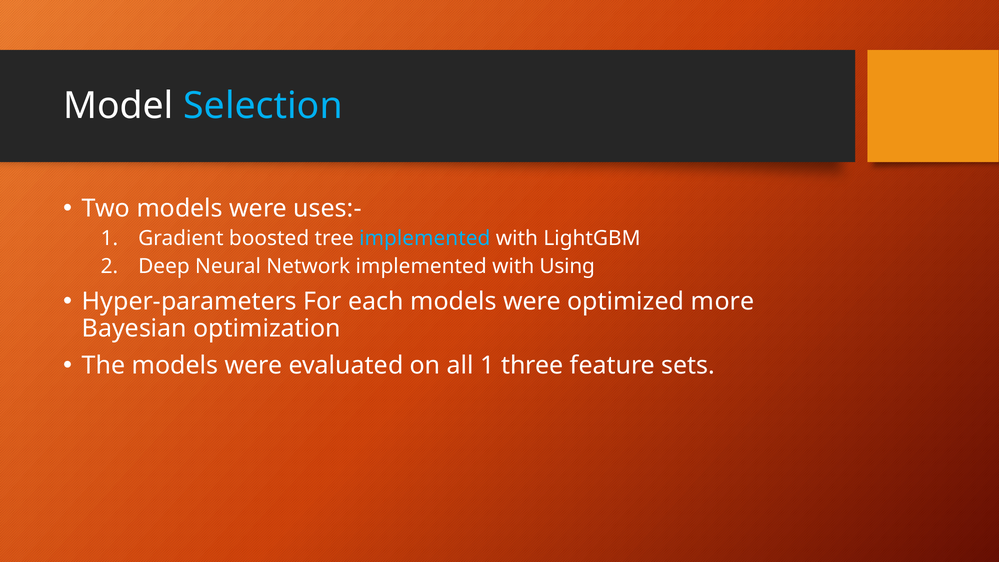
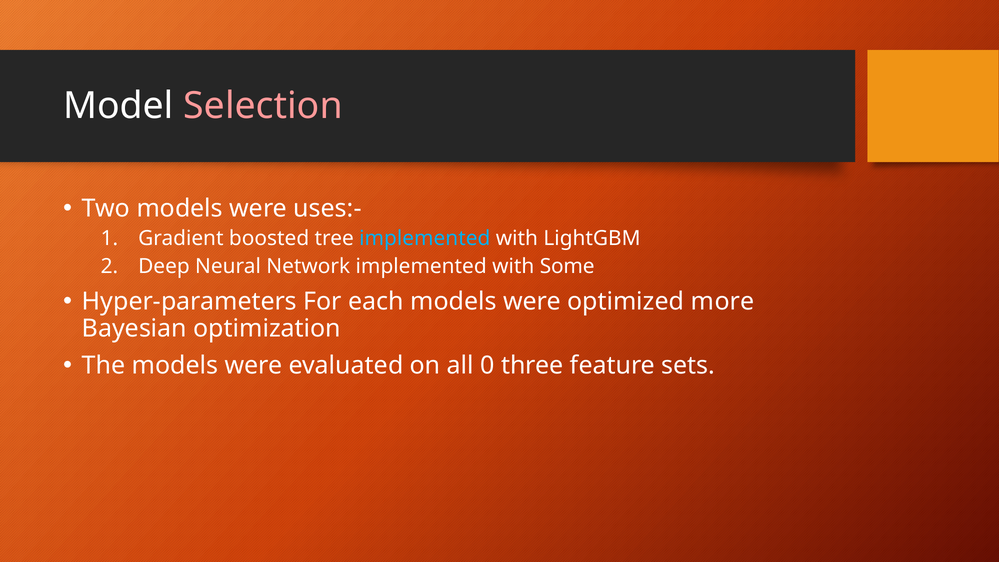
Selection colour: light blue -> pink (263, 106)
Using: Using -> Some (567, 266)
all 1: 1 -> 0 (487, 366)
